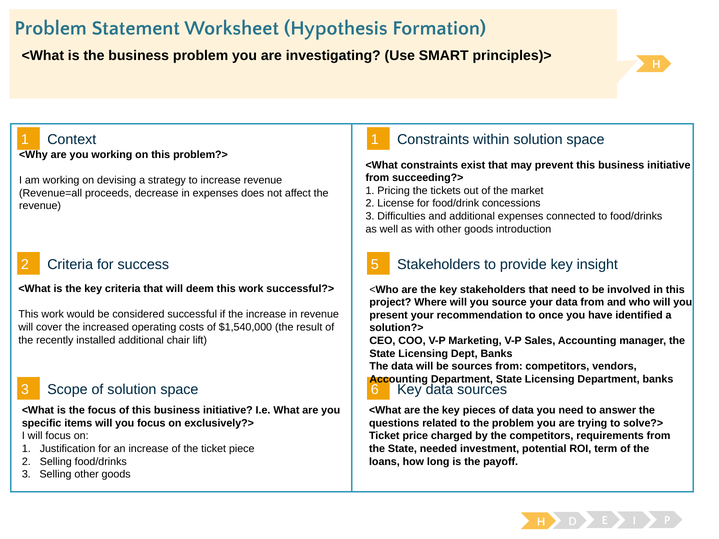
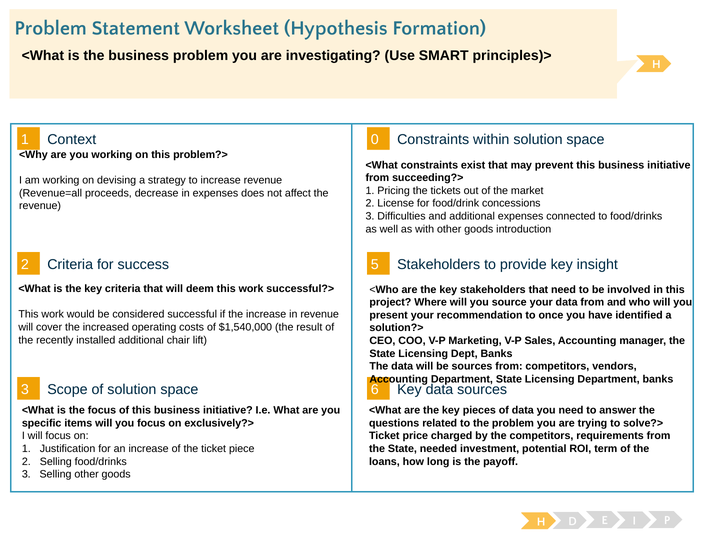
1 1: 1 -> 0 (375, 140)
